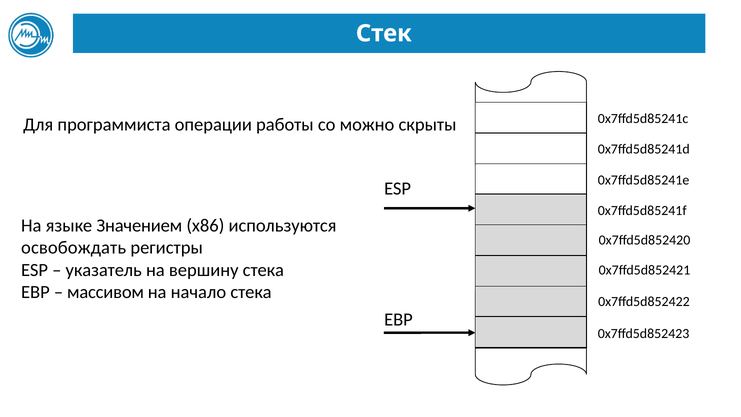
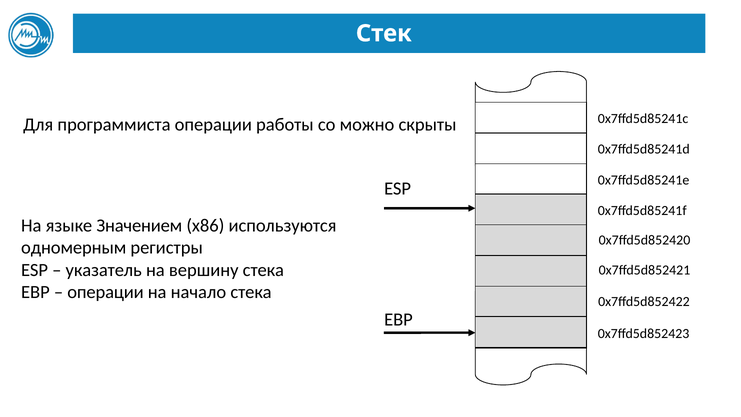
освобождать: освобождать -> одномерным (74, 248)
массивом: массивом -> операции (105, 292)
